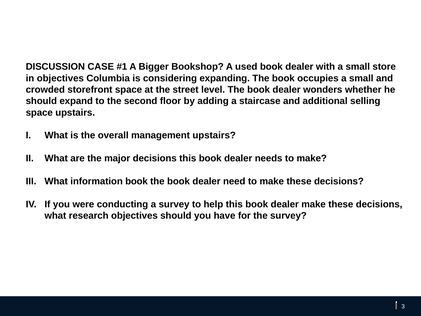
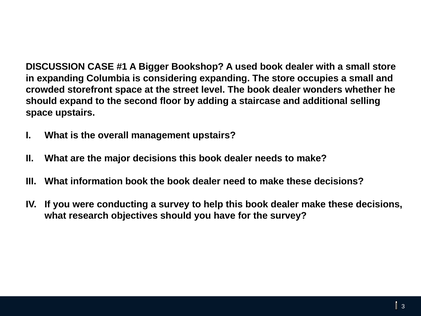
in objectives: objectives -> expanding (60, 78)
expanding The book: book -> store (283, 78)
